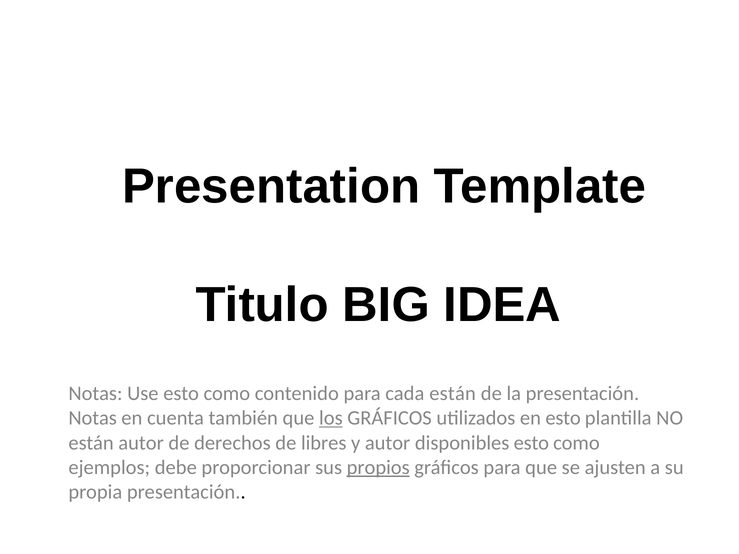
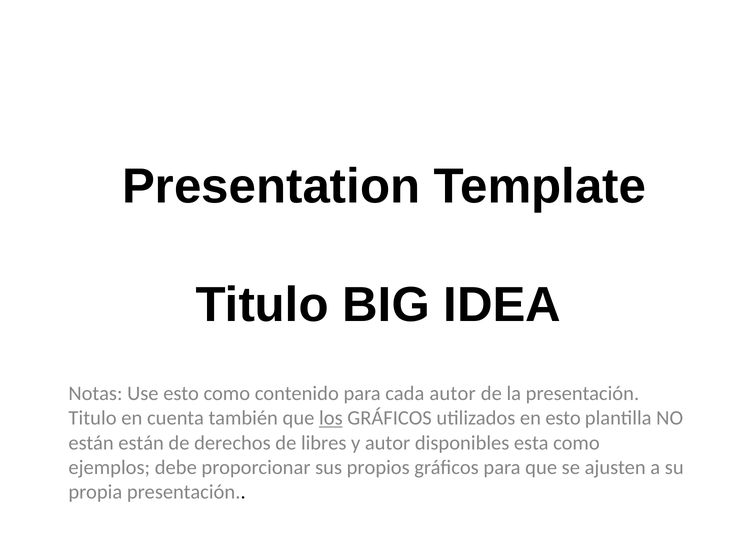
cada están: están -> autor (453, 394)
Notas: Notas -> Titulo (93, 418)
están autor: autor -> están (141, 443)
disponibles esto: esto -> esta (531, 443)
propios underline: present -> none (378, 468)
